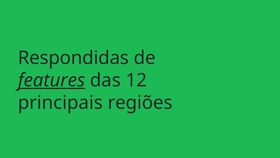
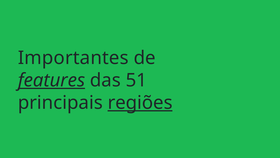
Respondidas: Respondidas -> Importantes (73, 58)
12: 12 -> 51 (136, 80)
regiões underline: none -> present (140, 102)
